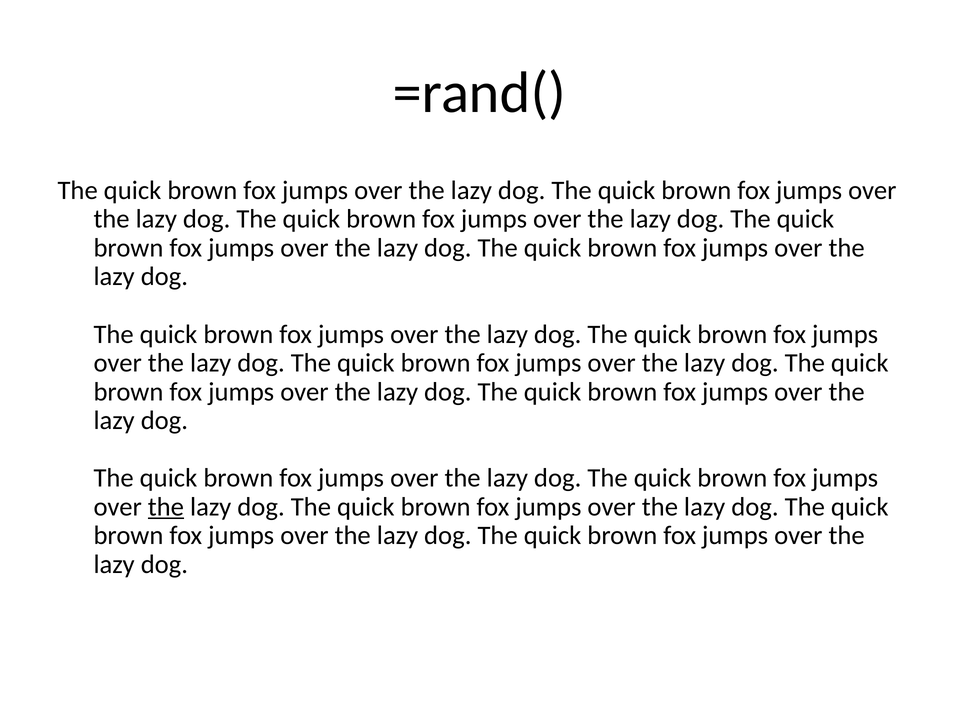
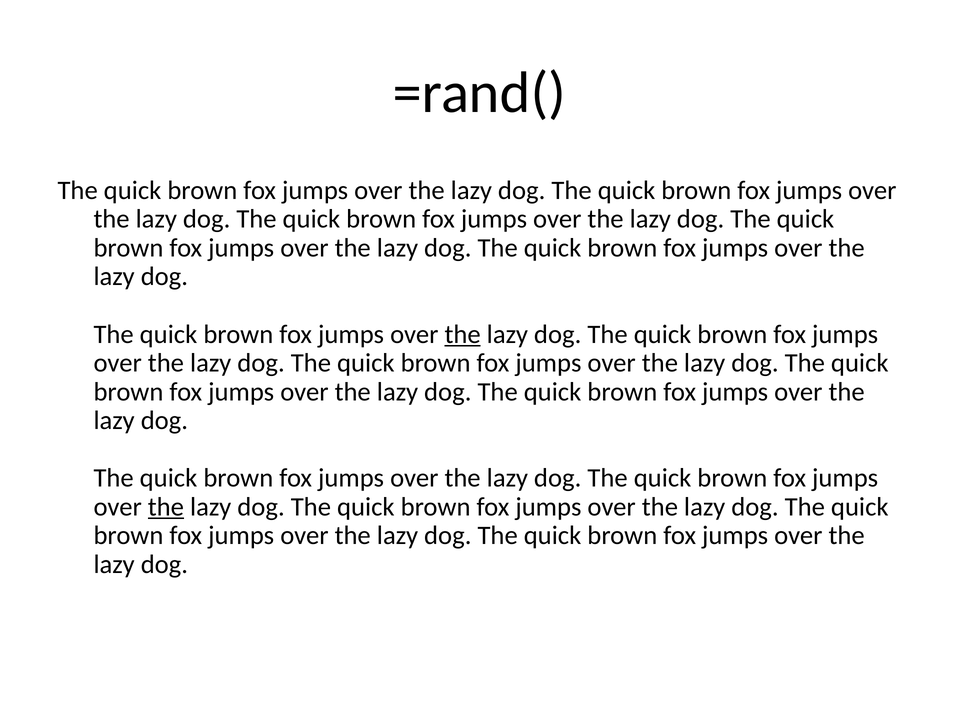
the underline: none -> present (463, 334)
